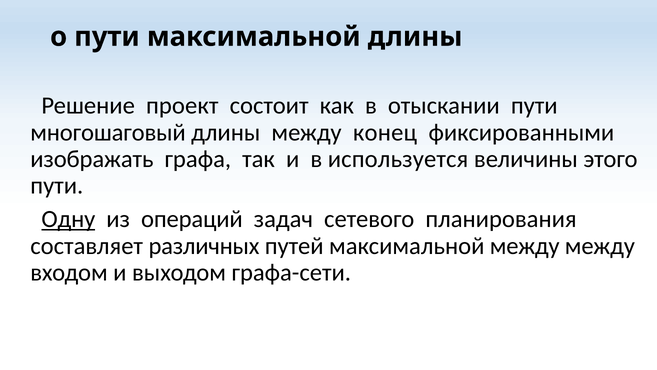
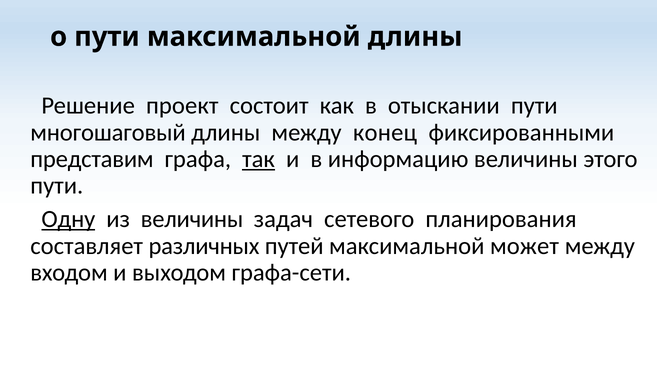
изображать: изображать -> представим (92, 159)
так underline: none -> present (259, 159)
используется: используется -> информацию (398, 159)
из операций: операций -> величины (192, 219)
максимальной между: между -> может (525, 246)
